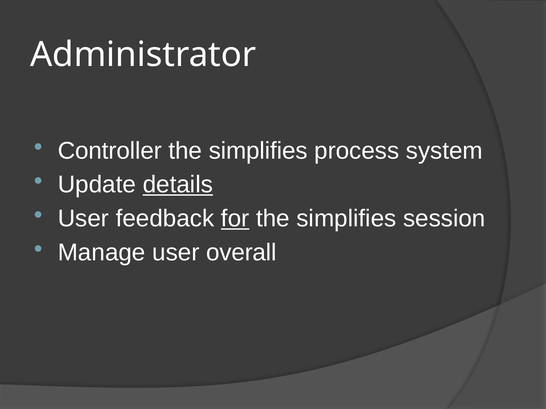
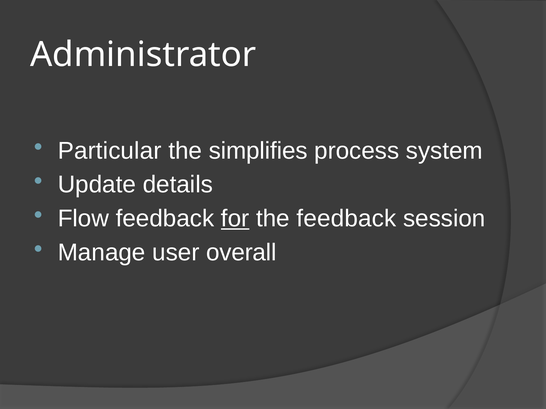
Controller: Controller -> Particular (110, 151)
details underline: present -> none (178, 185)
User: User -> Flow (83, 219)
simplifies: simplifies -> feedback (346, 219)
